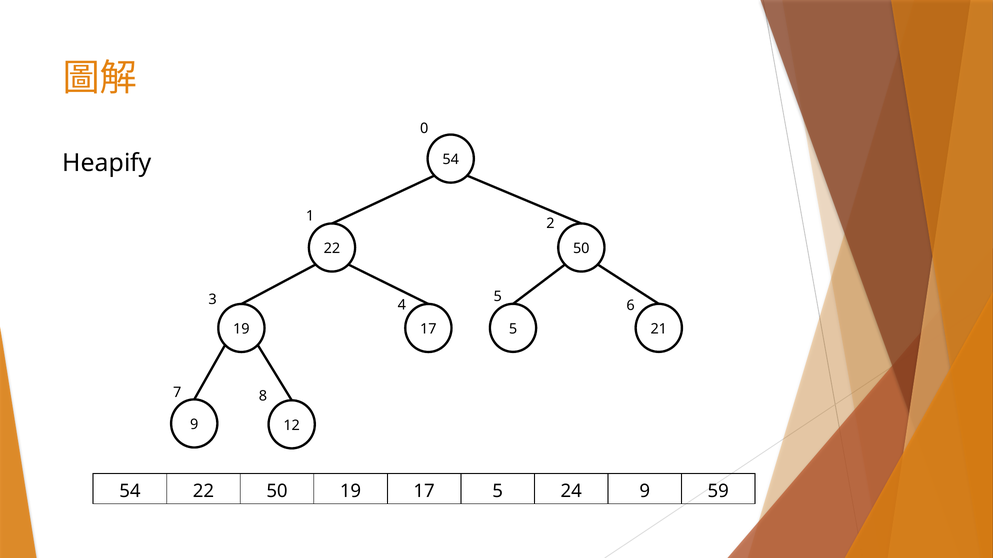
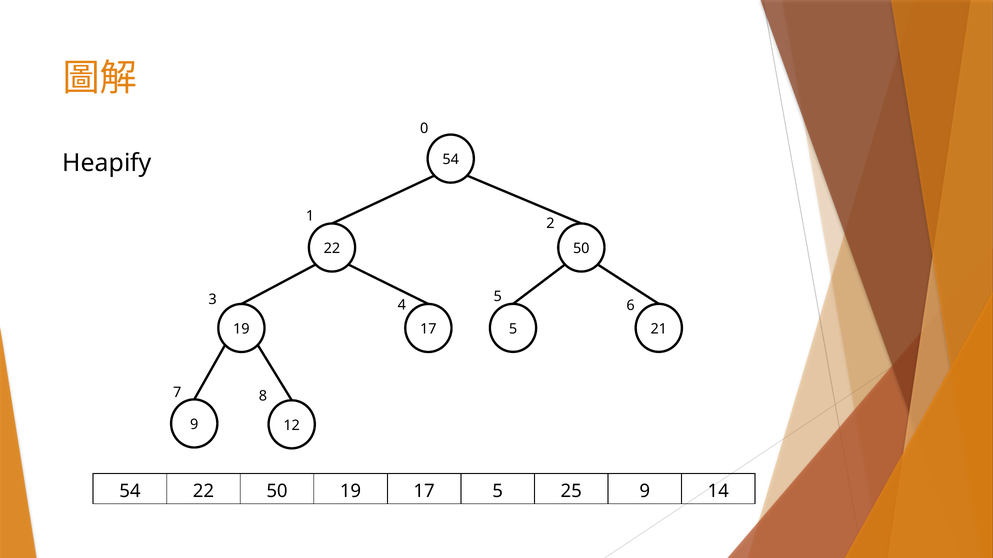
24: 24 -> 25 (571, 491)
59: 59 -> 14 (718, 491)
